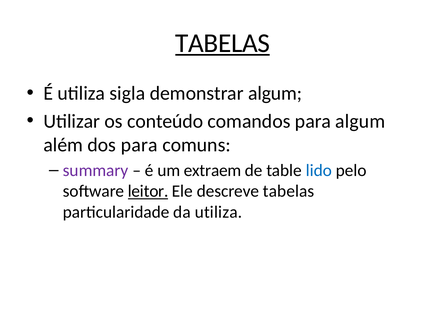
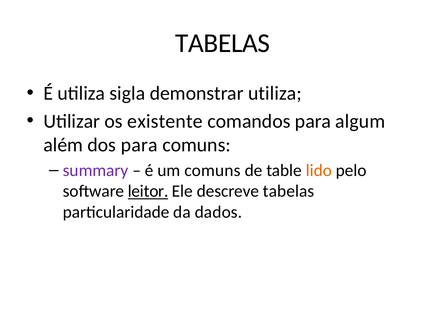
TABELAS underline: present -> none (223, 43)
demonstrar algum: algum -> utiliza (275, 93)
conteúdo: conteúdo -> existente (165, 121)
um extraem: extraem -> comuns (212, 170)
lido colour: blue -> orange (319, 170)
da utiliza: utiliza -> dados (218, 212)
